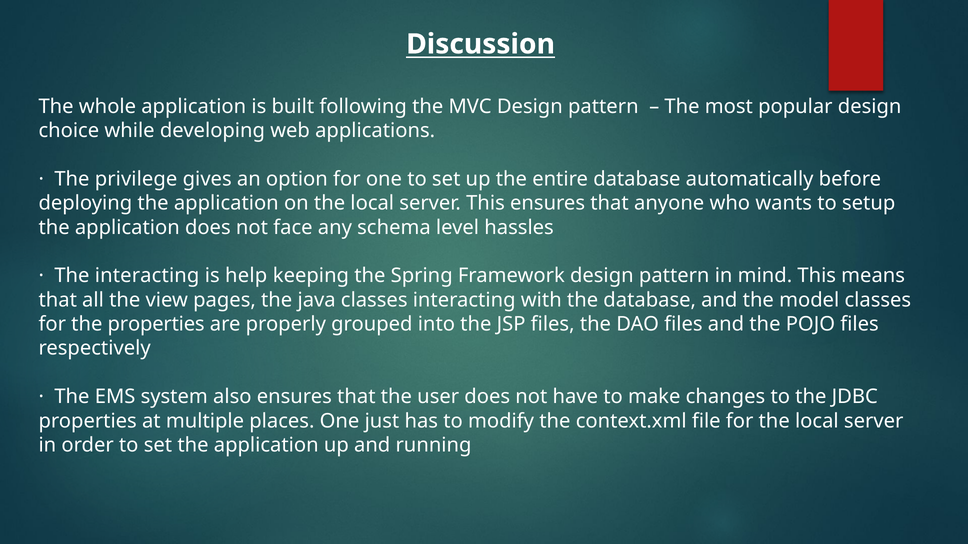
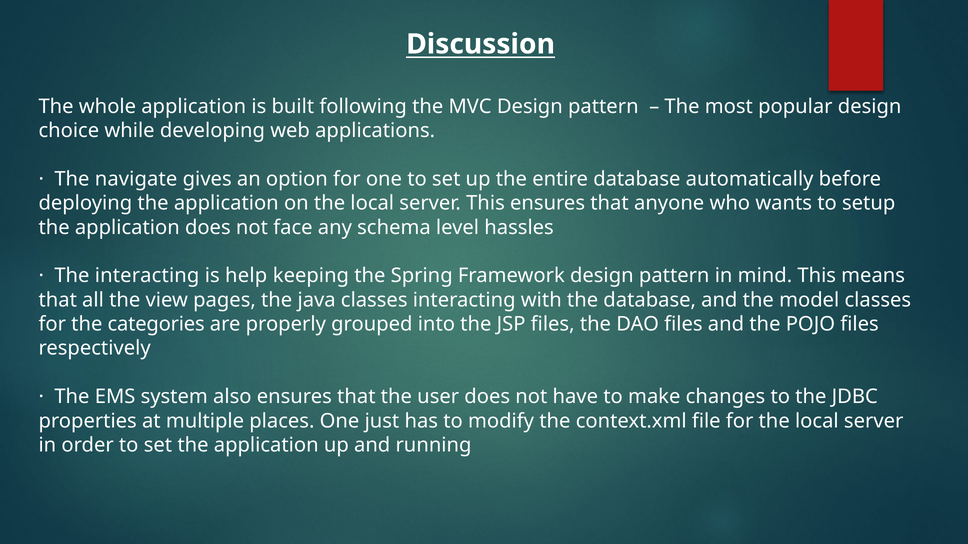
privilege: privilege -> navigate (136, 179)
the properties: properties -> categories (156, 324)
